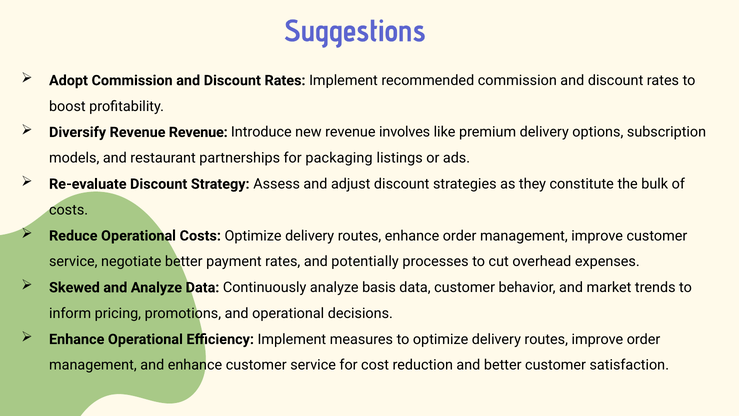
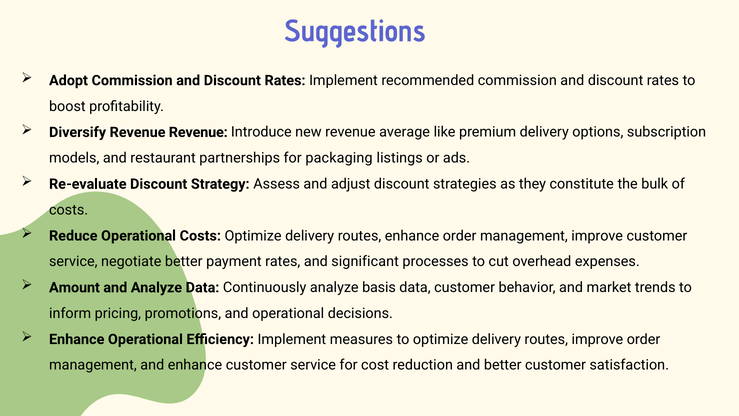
involves: involves -> average (405, 132)
potentially: potentially -> significant (365, 261)
Skewed: Skewed -> Amount (74, 287)
